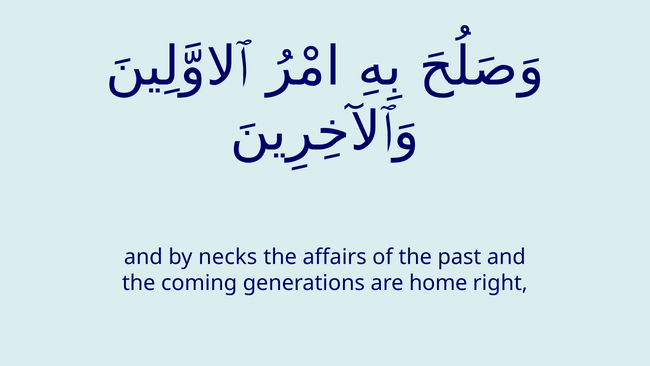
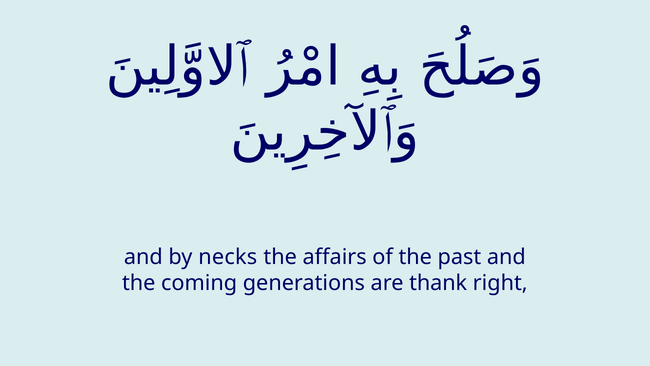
home: home -> thank (438, 283)
